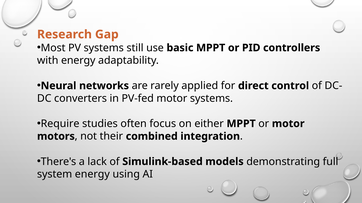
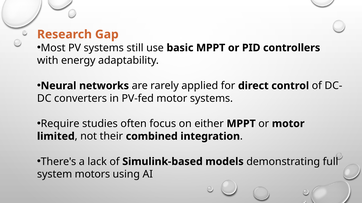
motors: motors -> limited (56, 137)
system energy: energy -> motors (92, 175)
